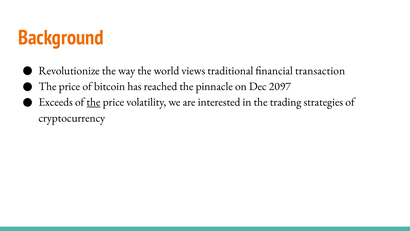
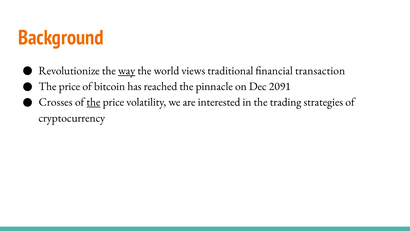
way underline: none -> present (127, 71)
2097: 2097 -> 2091 (280, 86)
Exceeds: Exceeds -> Crosses (56, 102)
